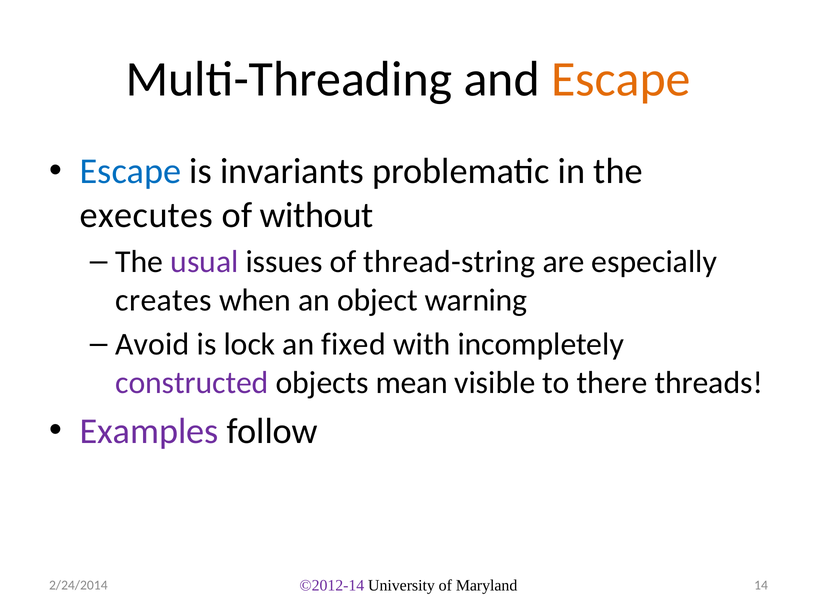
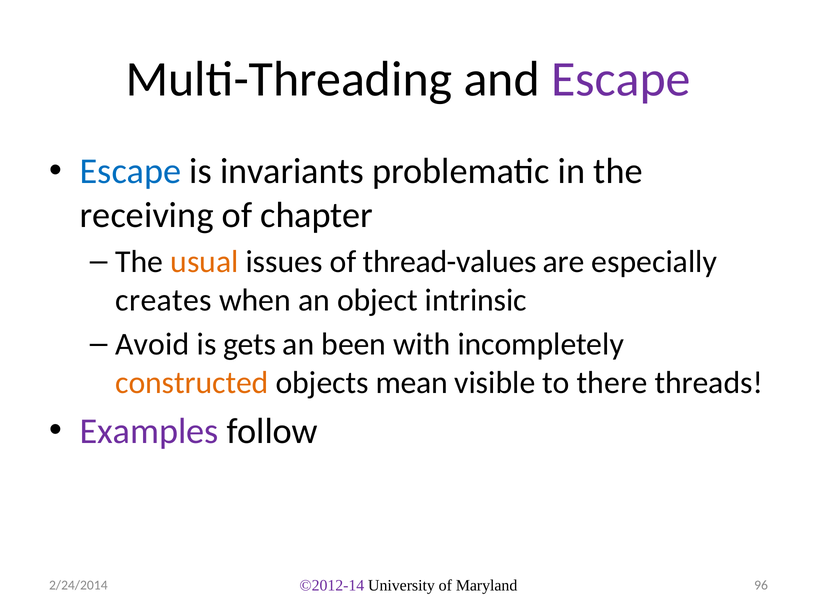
Escape colour: orange -> purple (621, 79)
executes: executes -> receiving (147, 215)
without: without -> chapter (317, 215)
usual colour: purple -> orange (205, 262)
thread-string: thread-string -> thread-values (450, 262)
warning: warning -> intrinsic (476, 300)
lock: lock -> gets (250, 344)
fixed: fixed -> been (354, 344)
constructed colour: purple -> orange (192, 382)
14: 14 -> 96 (761, 585)
